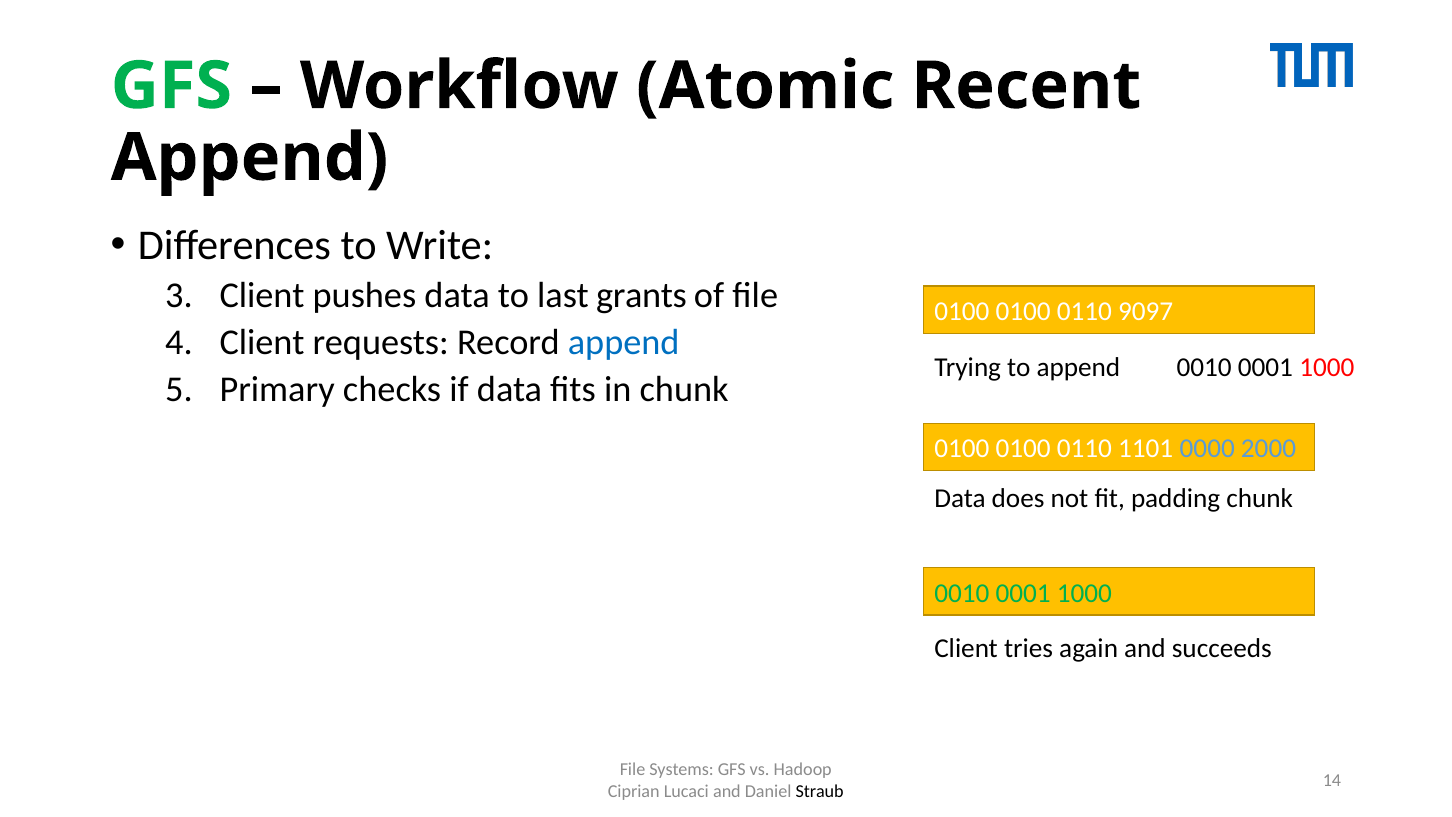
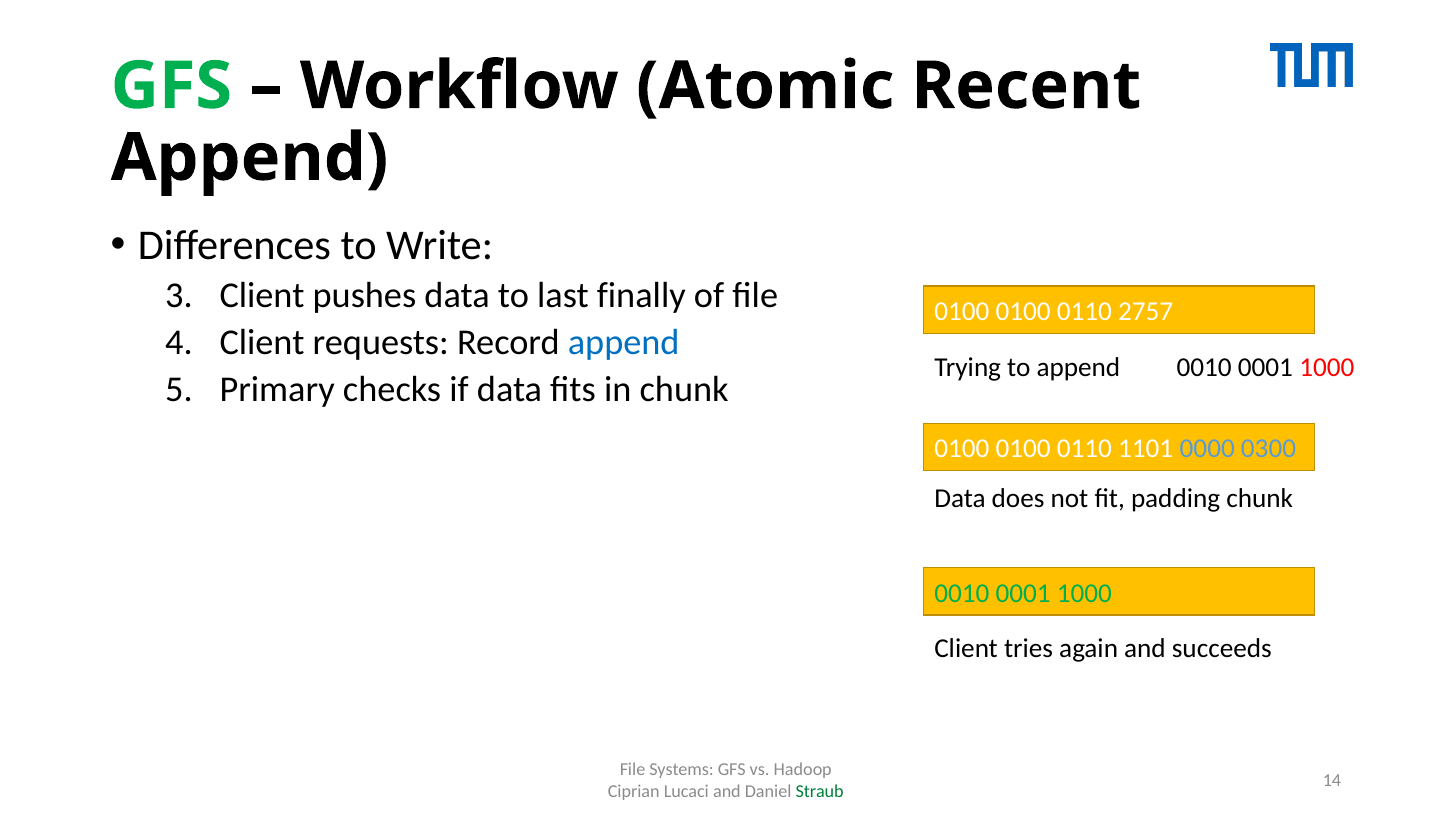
grants: grants -> finally (641, 296)
9097: 9097 -> 2757 (1146, 311)
2000: 2000 -> 0300 (1269, 449)
Straub colour: black -> green (820, 791)
